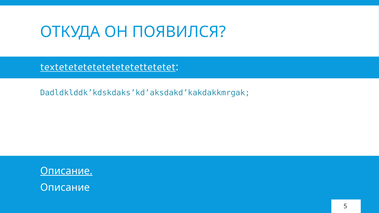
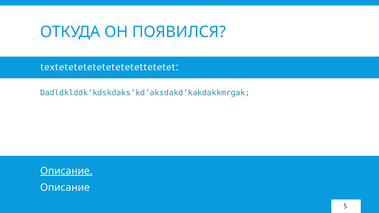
textetetetetetetetetettetetet underline: present -> none (108, 67)
